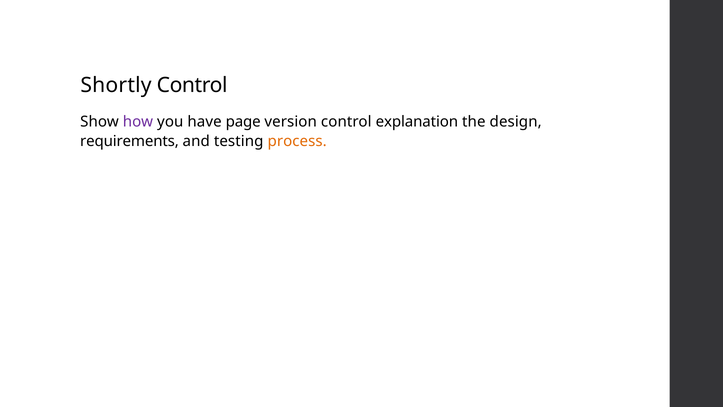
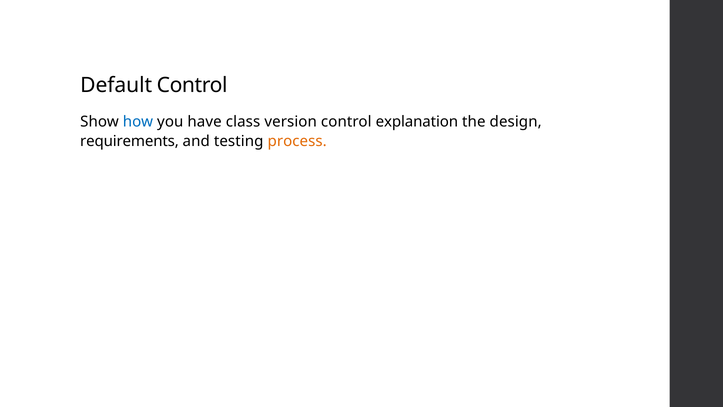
Shortly: Shortly -> Default (116, 85)
how colour: purple -> blue (138, 122)
page: page -> class (243, 122)
